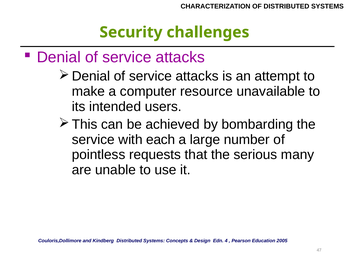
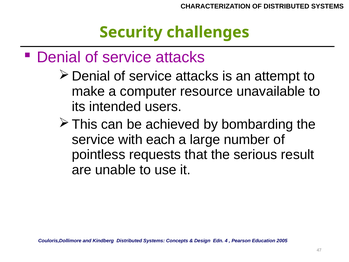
many: many -> result (298, 155)
